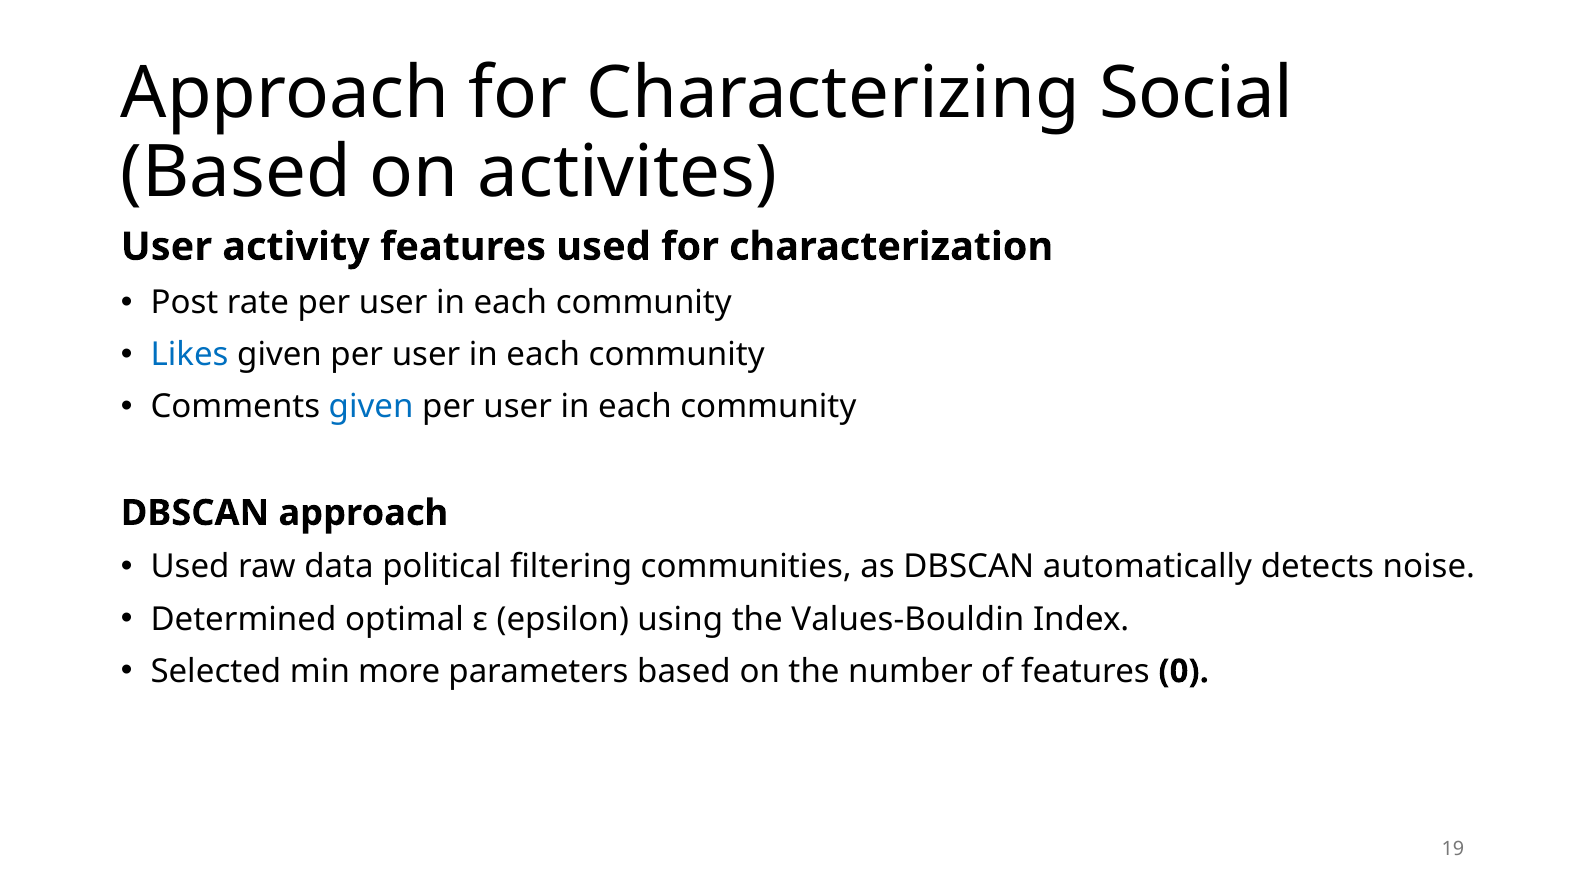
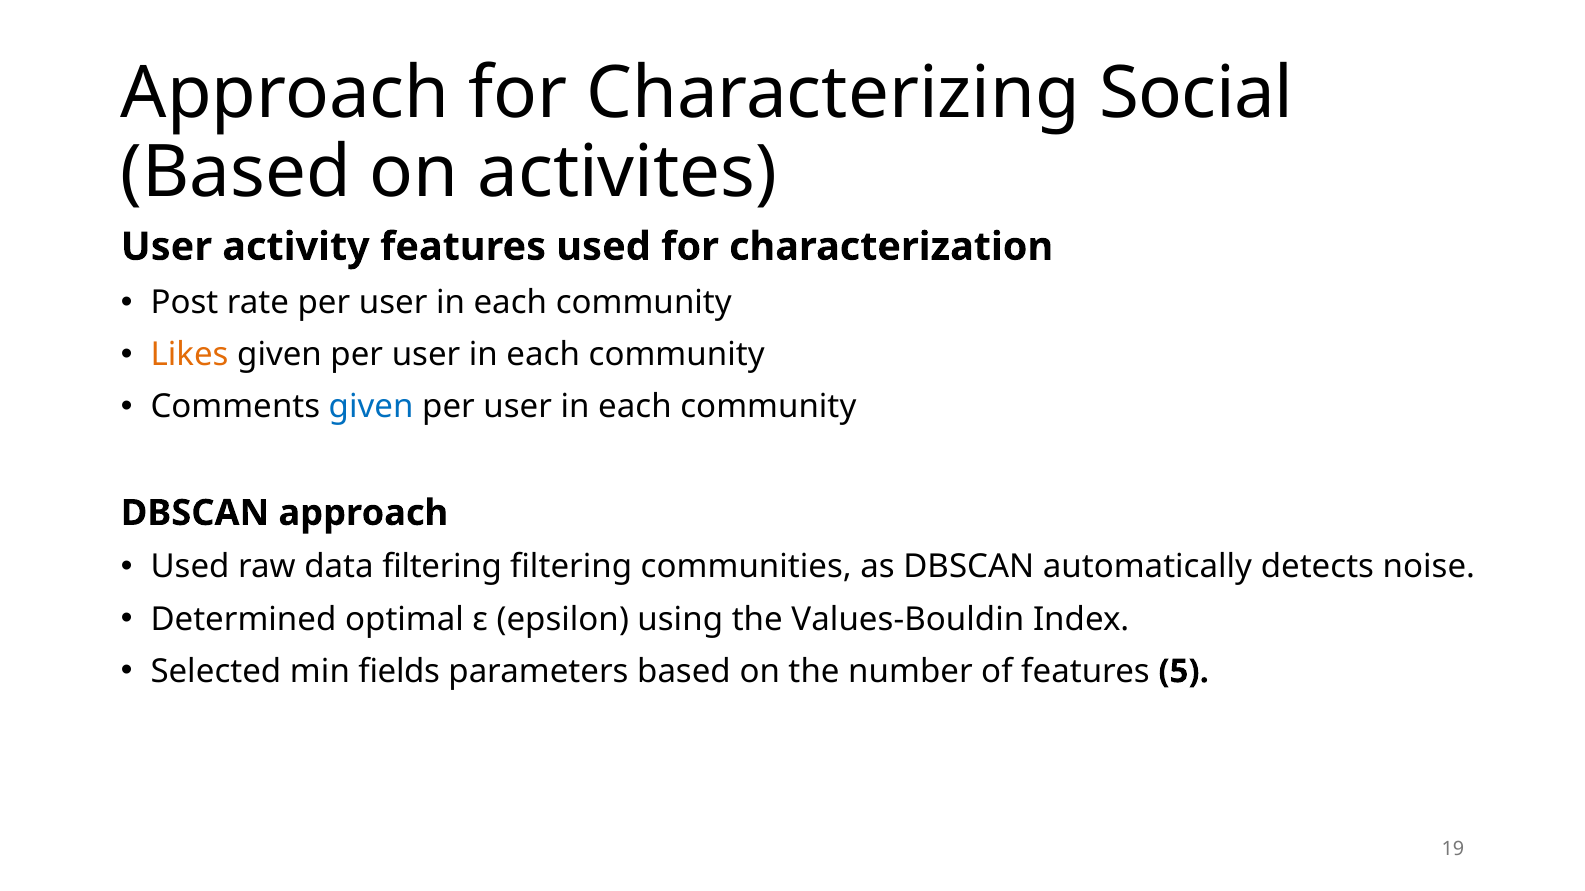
Likes colour: blue -> orange (190, 355)
data political: political -> filtering (442, 567)
more: more -> fields (399, 672)
0: 0 -> 5 (1184, 672)
